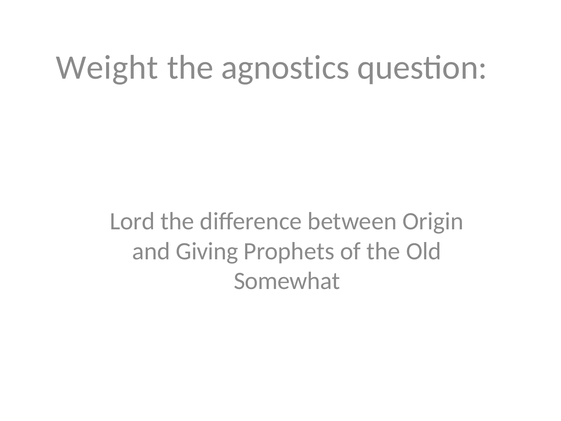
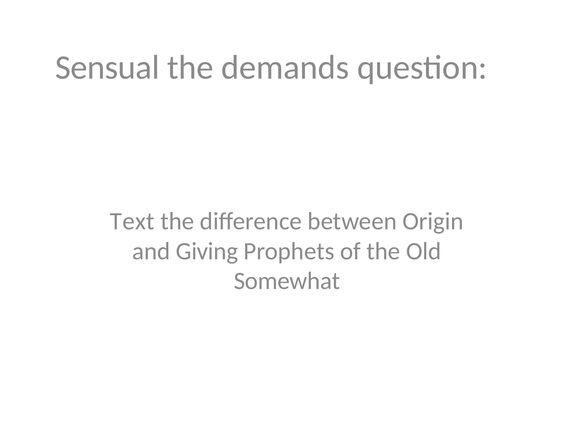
Weight: Weight -> Sensual (107, 67)
agnostics: agnostics -> demands (285, 67)
Lord: Lord -> Text (132, 221)
